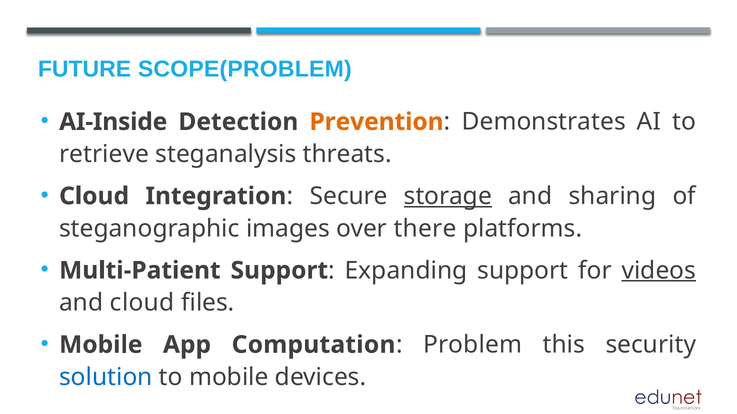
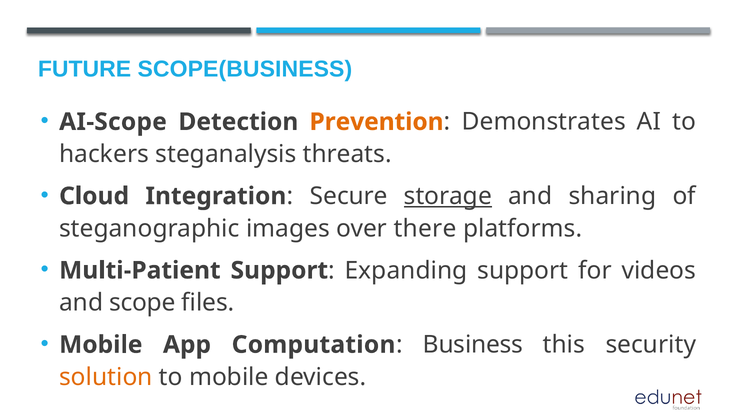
SCOPE(PROBLEM: SCOPE(PROBLEM -> SCOPE(BUSINESS (245, 69)
AI-Inside: AI-Inside -> AI-Scope (113, 122)
retrieve: retrieve -> hackers (104, 154)
videos underline: present -> none (659, 271)
and cloud: cloud -> scope (142, 303)
Problem: Problem -> Business (473, 345)
solution colour: blue -> orange (106, 378)
